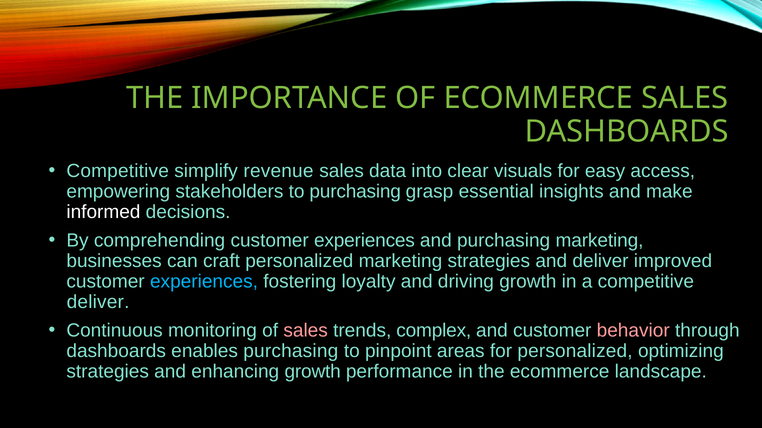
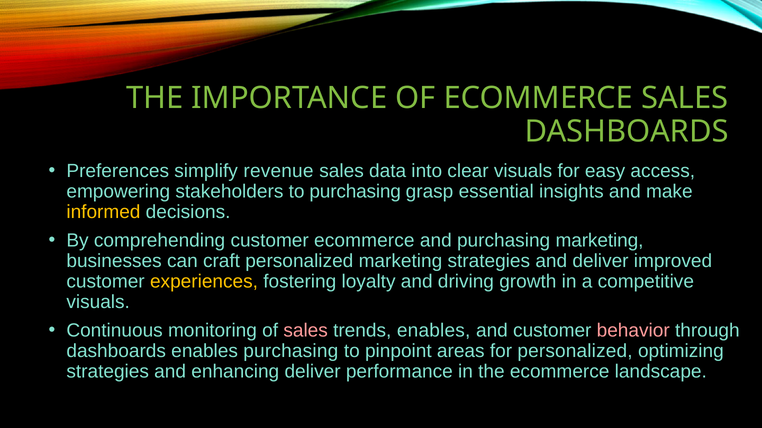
Competitive: Competitive -> Preferences (118, 171)
informed colour: white -> yellow (103, 212)
comprehending customer experiences: experiences -> ecommerce (364, 241)
experiences colour: light blue -> yellow (204, 282)
deliver: deliver -> visuals (98, 302)
trends complex: complex -> enables (434, 331)
enhancing growth: growth -> deliver (313, 372)
